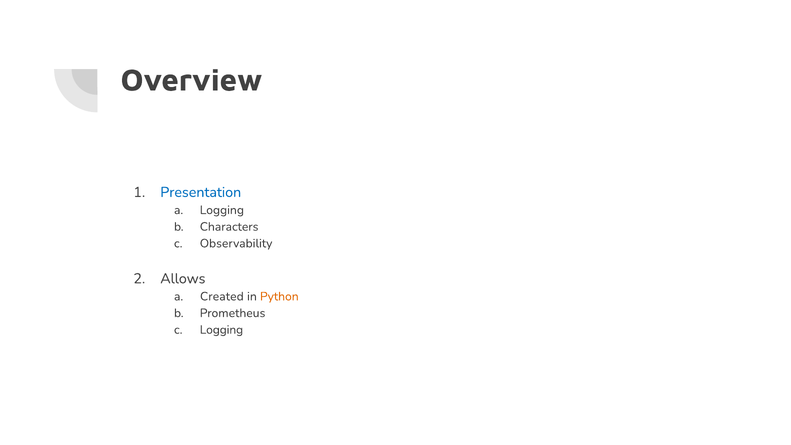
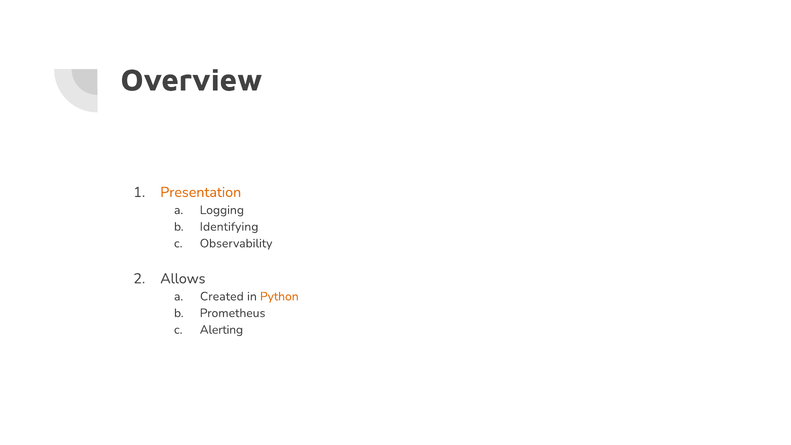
Presentation colour: blue -> orange (201, 192)
Characters: Characters -> Identifying (229, 227)
Logging: Logging -> Alerting (221, 330)
